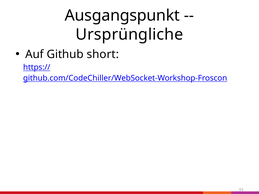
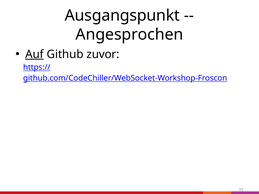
Ursprüngliche: Ursprüngliche -> Angesprochen (129, 35)
Auf underline: none -> present (34, 54)
short: short -> zuvor (103, 54)
